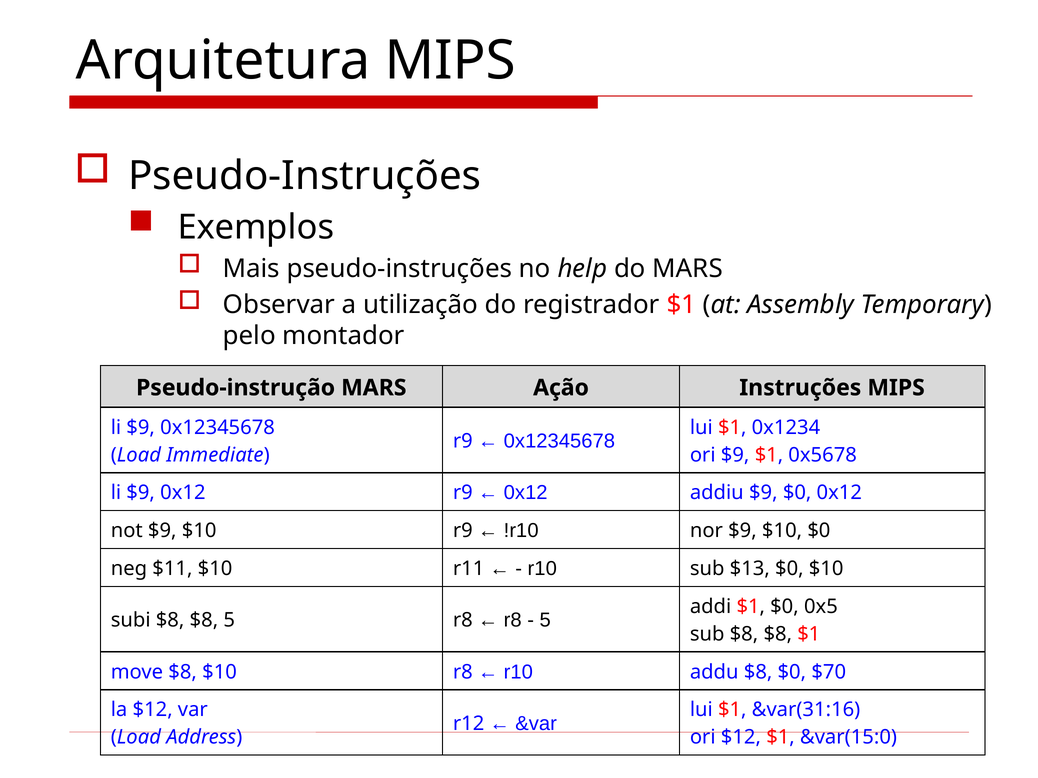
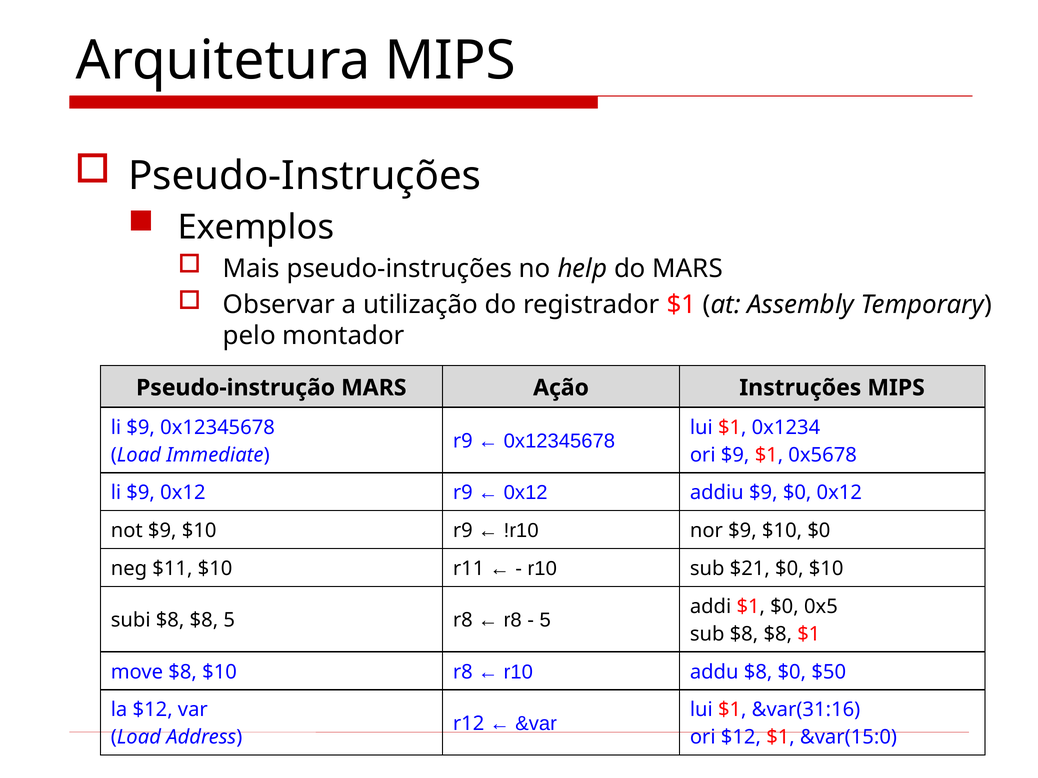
$13: $13 -> $21 (750, 569)
$70: $70 -> $50 (829, 672)
